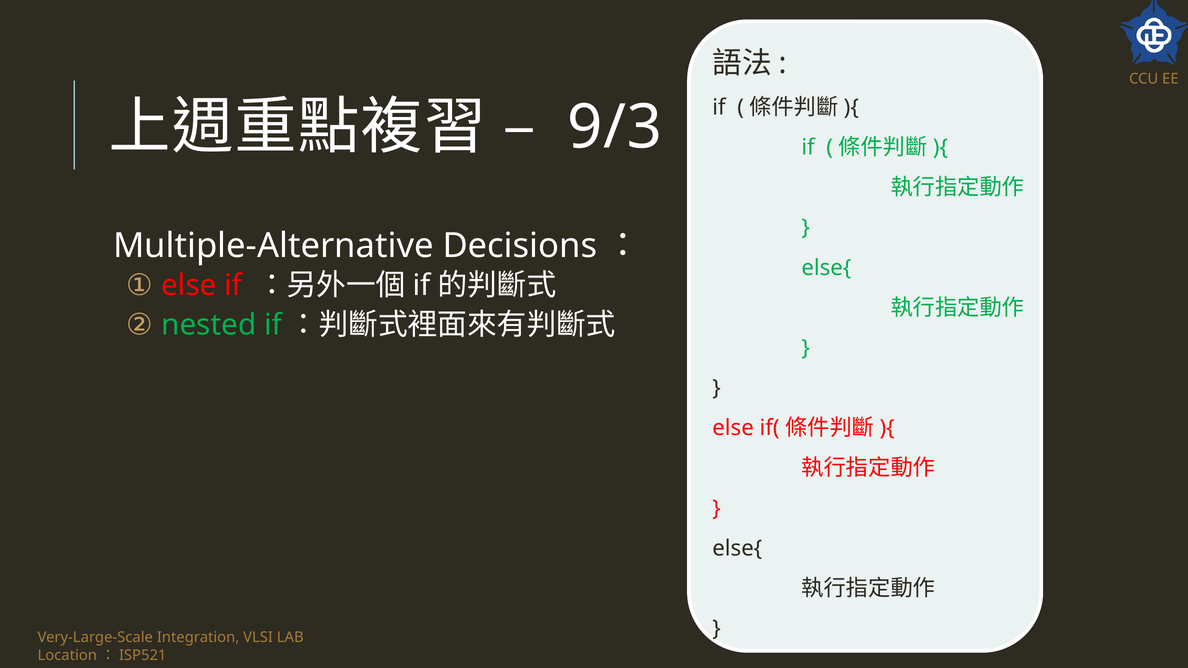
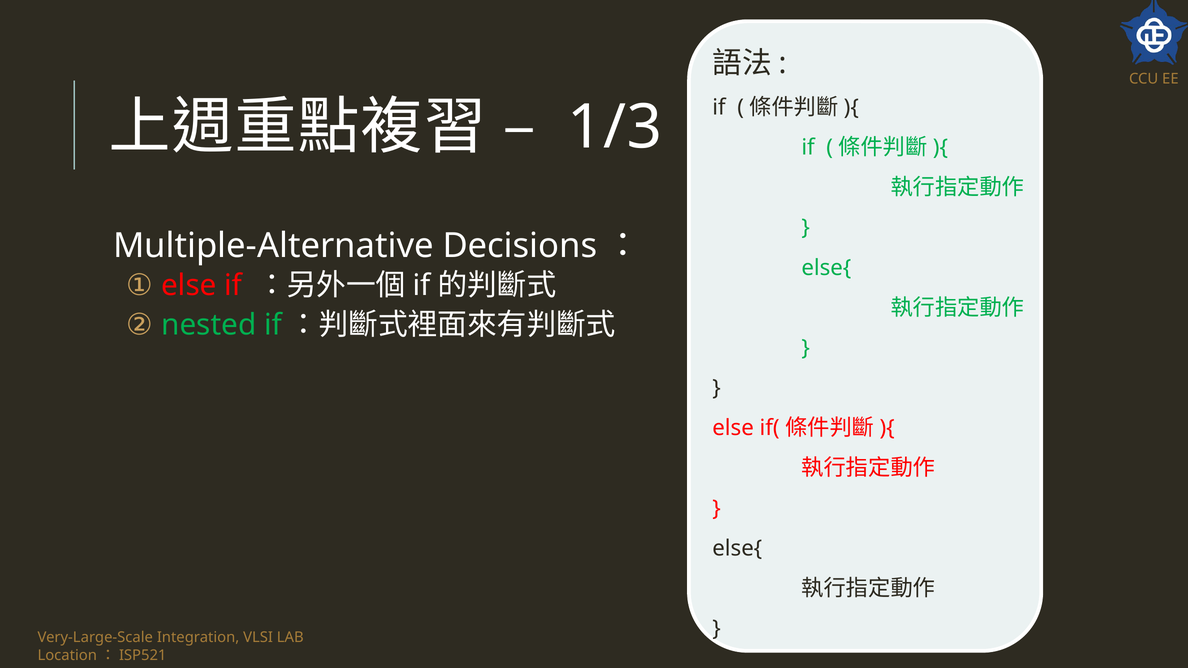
9/3: 9/3 -> 1/3 (615, 127)
